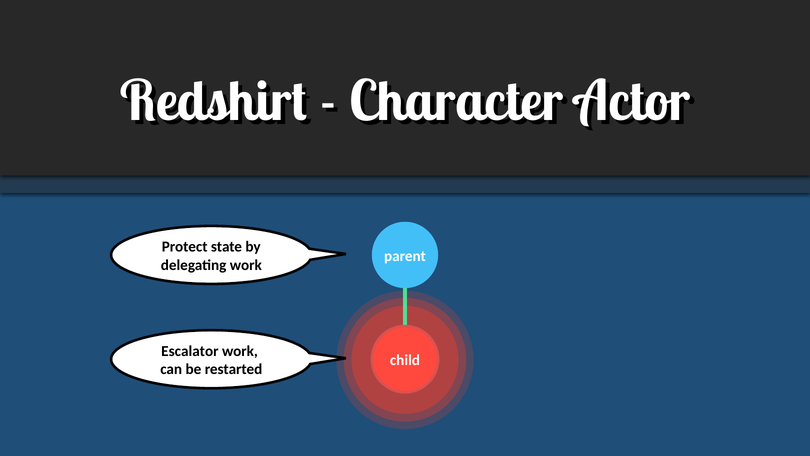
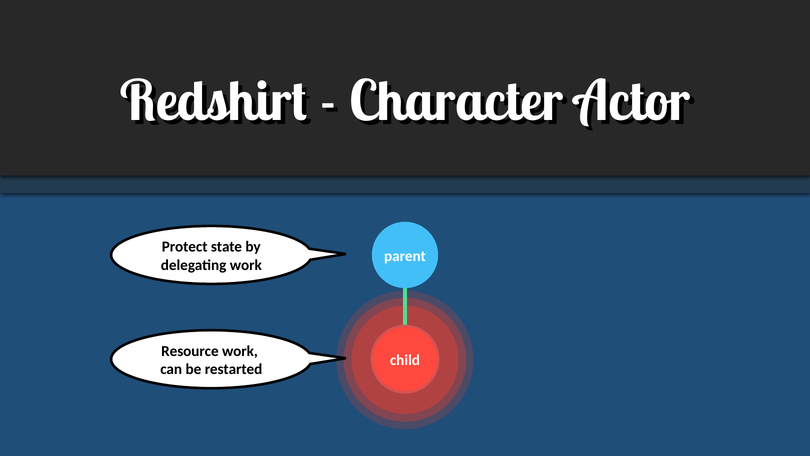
Escalator: Escalator -> Resource (190, 351)
